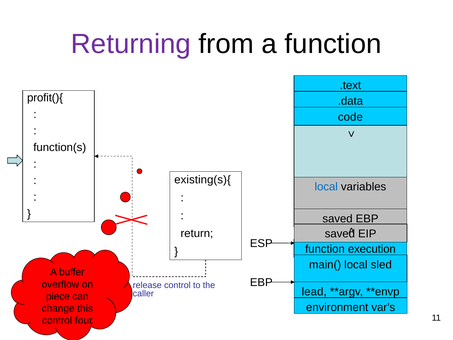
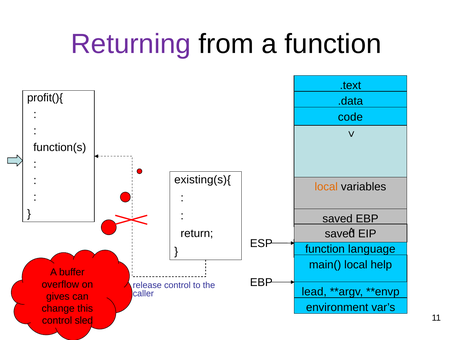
local colour: blue -> orange (326, 187)
execution: execution -> language (372, 249)
sled: sled -> help (381, 265)
piece: piece -> gives (58, 296)
four: four -> sled (84, 320)
